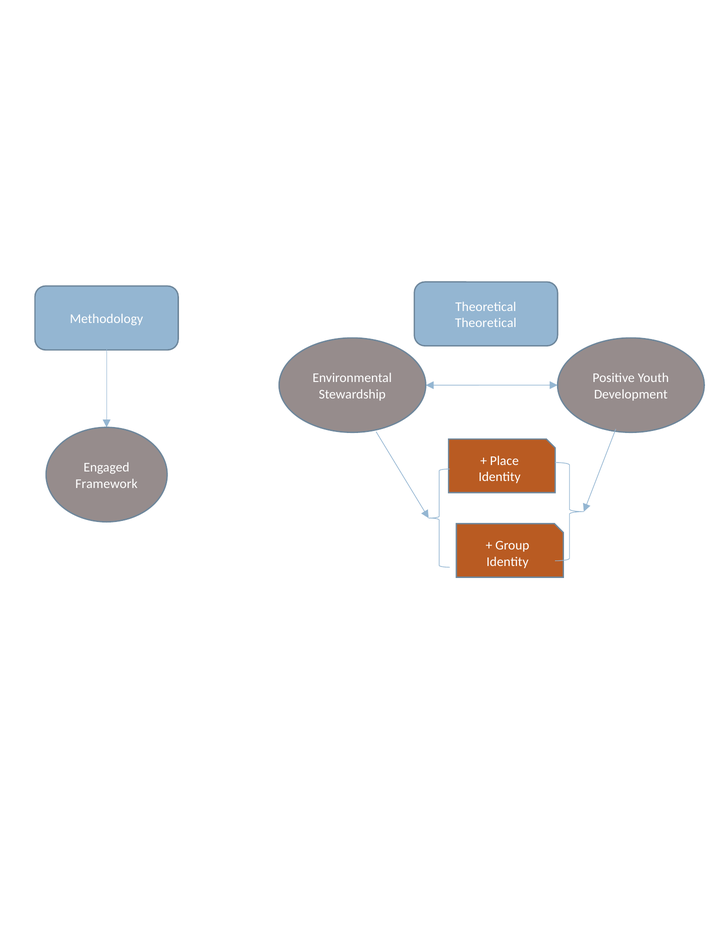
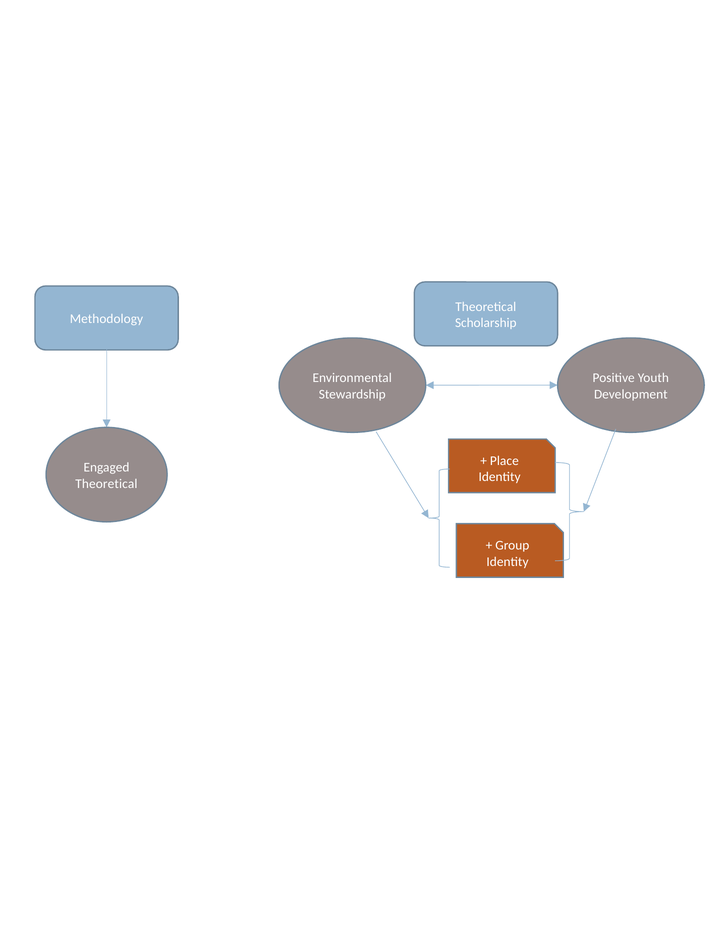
Theoretical: Theoretical -> Scholarship (486, 323)
Framework: Framework -> Theoretical (106, 483)
